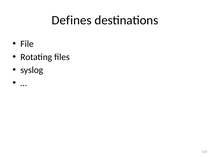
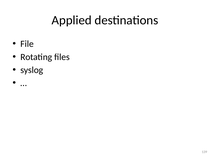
Defines: Defines -> Applied (72, 20)
